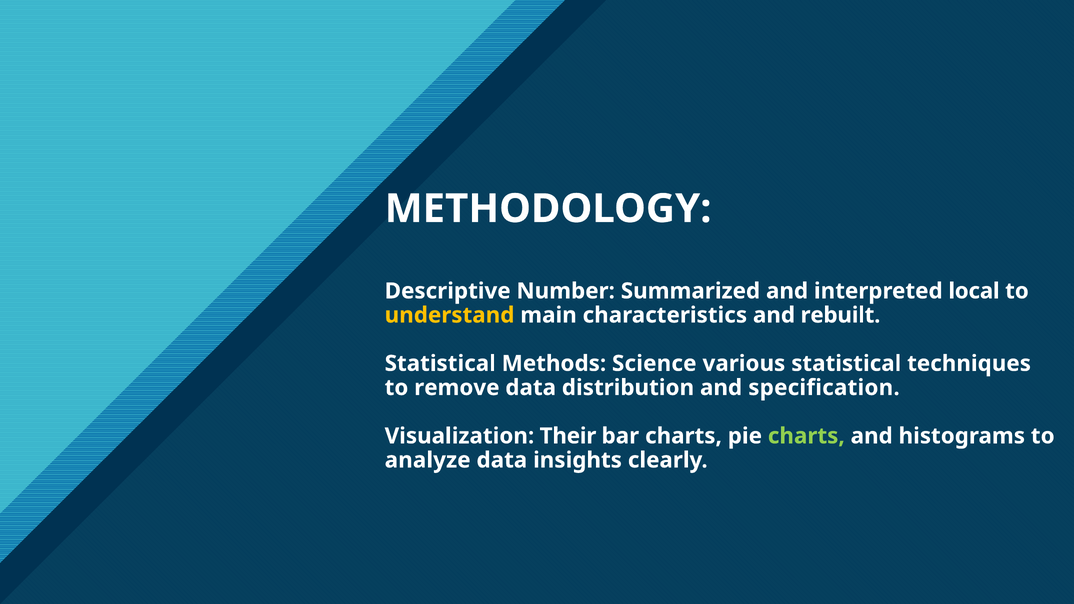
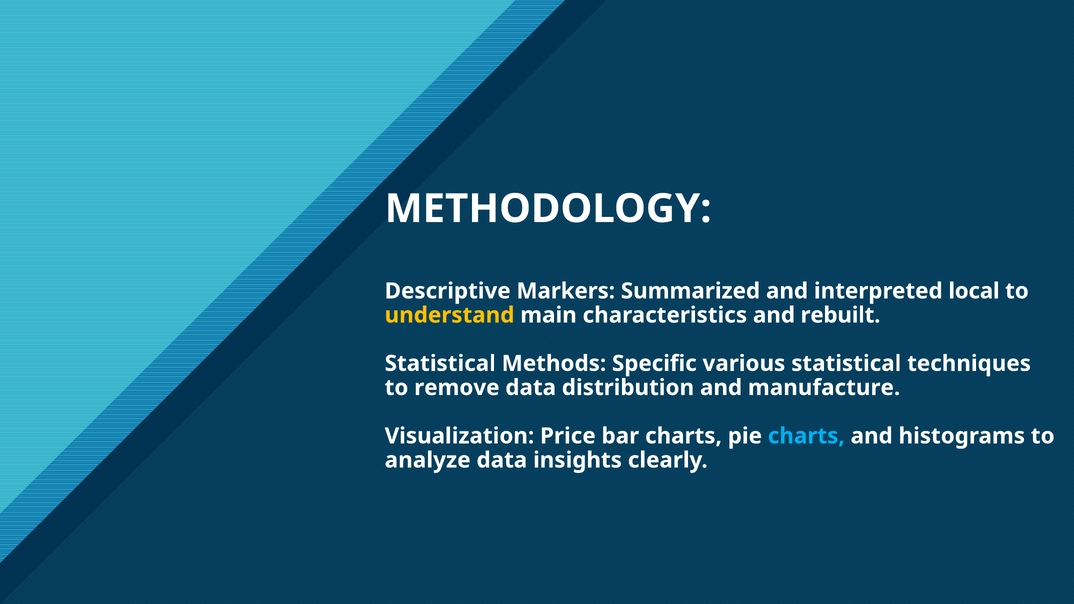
Number: Number -> Markers (566, 291)
Science: Science -> Specific (654, 364)
specification: specification -> manufacture (824, 388)
Their: Their -> Price (568, 436)
charts colour: light green -> light blue (806, 436)
